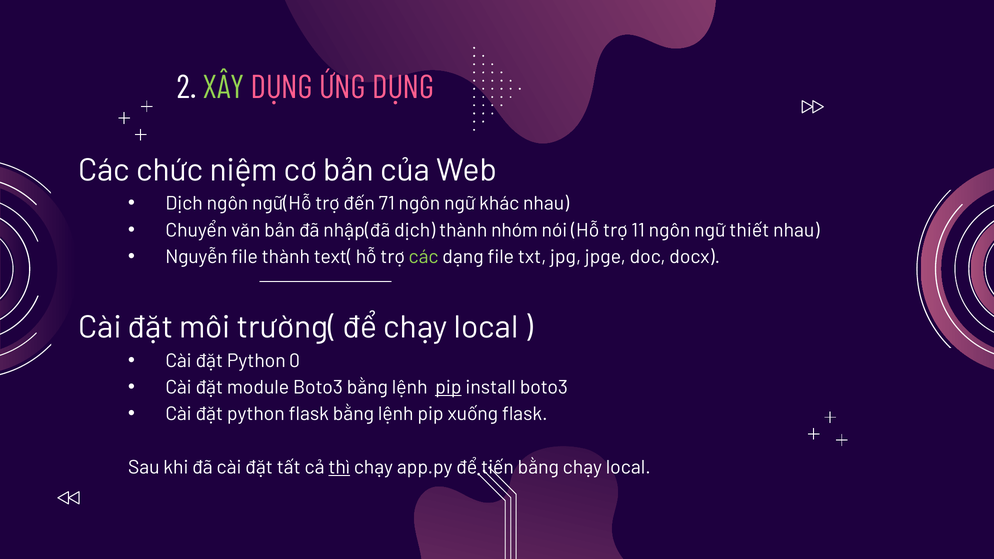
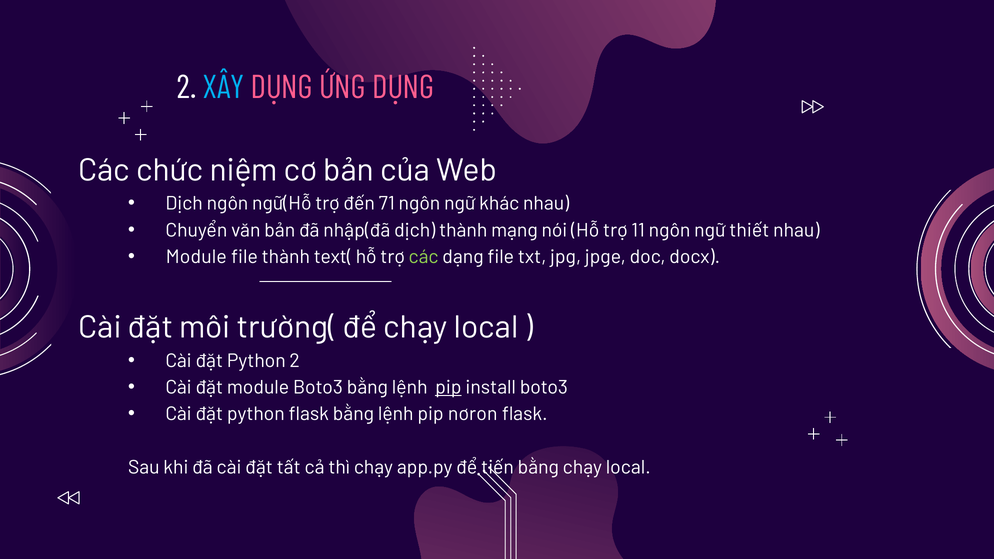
XÂY colour: light green -> light blue (224, 87)
nhóm: nhóm -> mạng (514, 230)
Nguyễn: Nguyễn -> Module (196, 257)
Python 0: 0 -> 2 (295, 361)
xuống: xuống -> nơron (473, 414)
thì underline: present -> none (339, 467)
